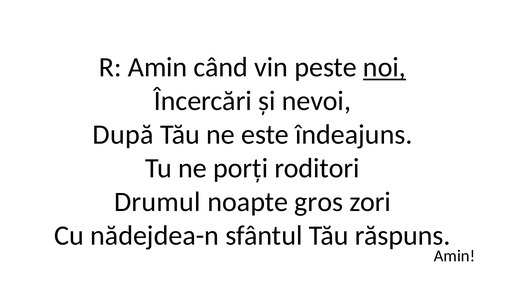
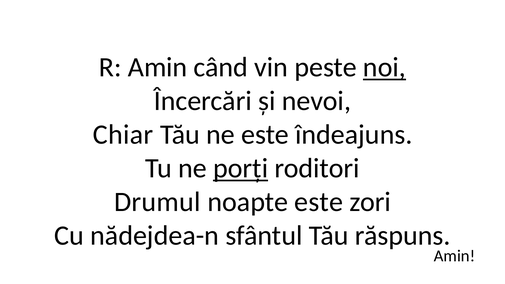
După: După -> Chiar (123, 135)
porți underline: none -> present (241, 168)
noapte gros: gros -> este (319, 202)
